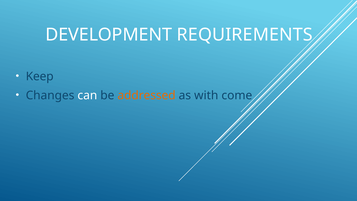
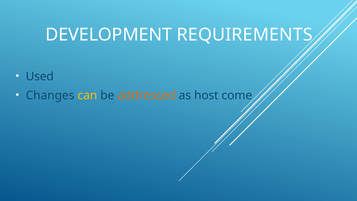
Keep: Keep -> Used (40, 76)
can colour: white -> yellow (87, 95)
with: with -> host (206, 95)
